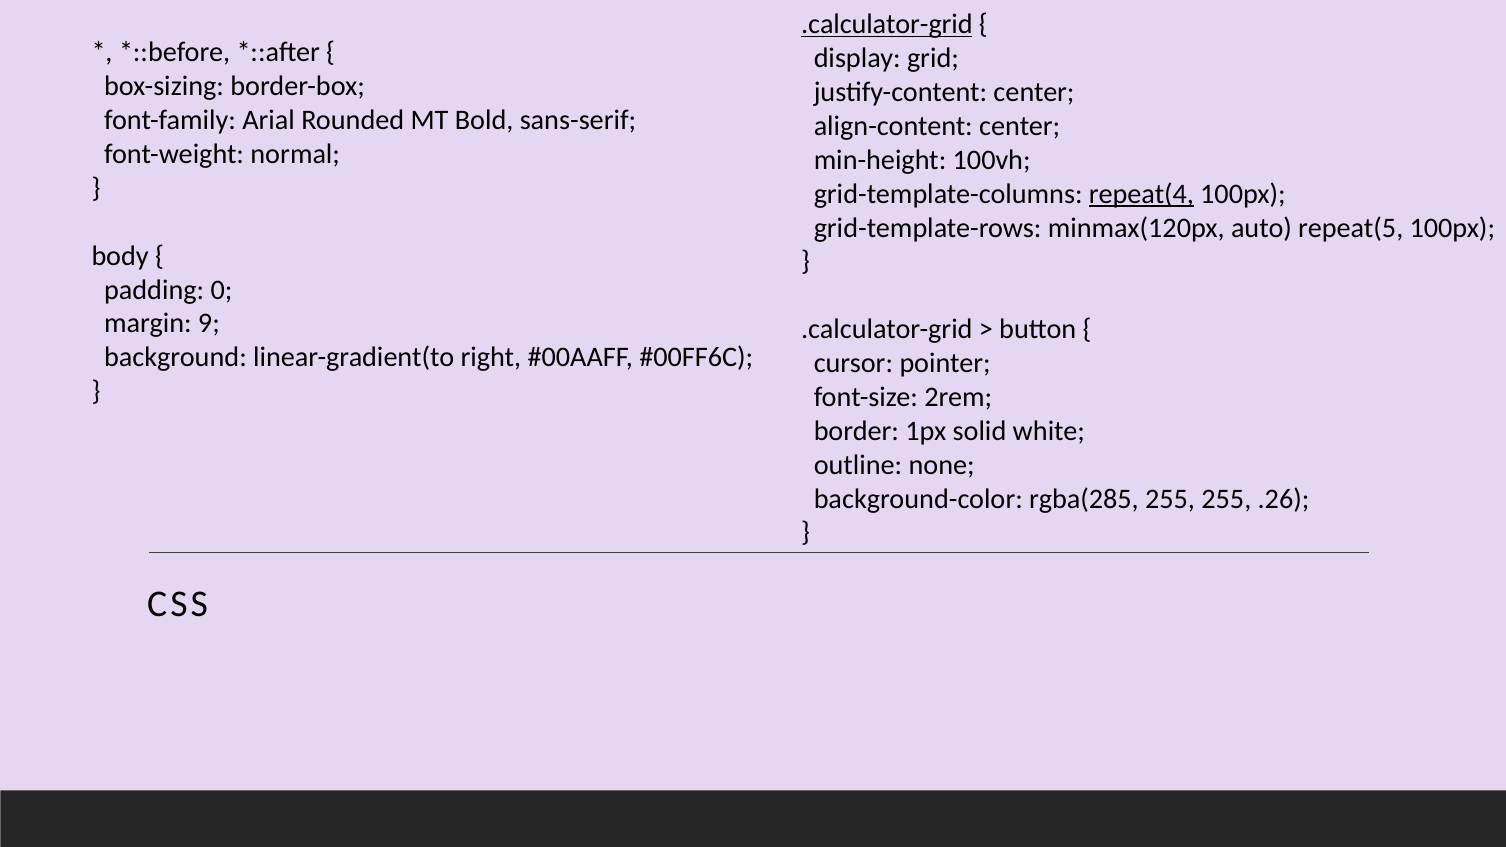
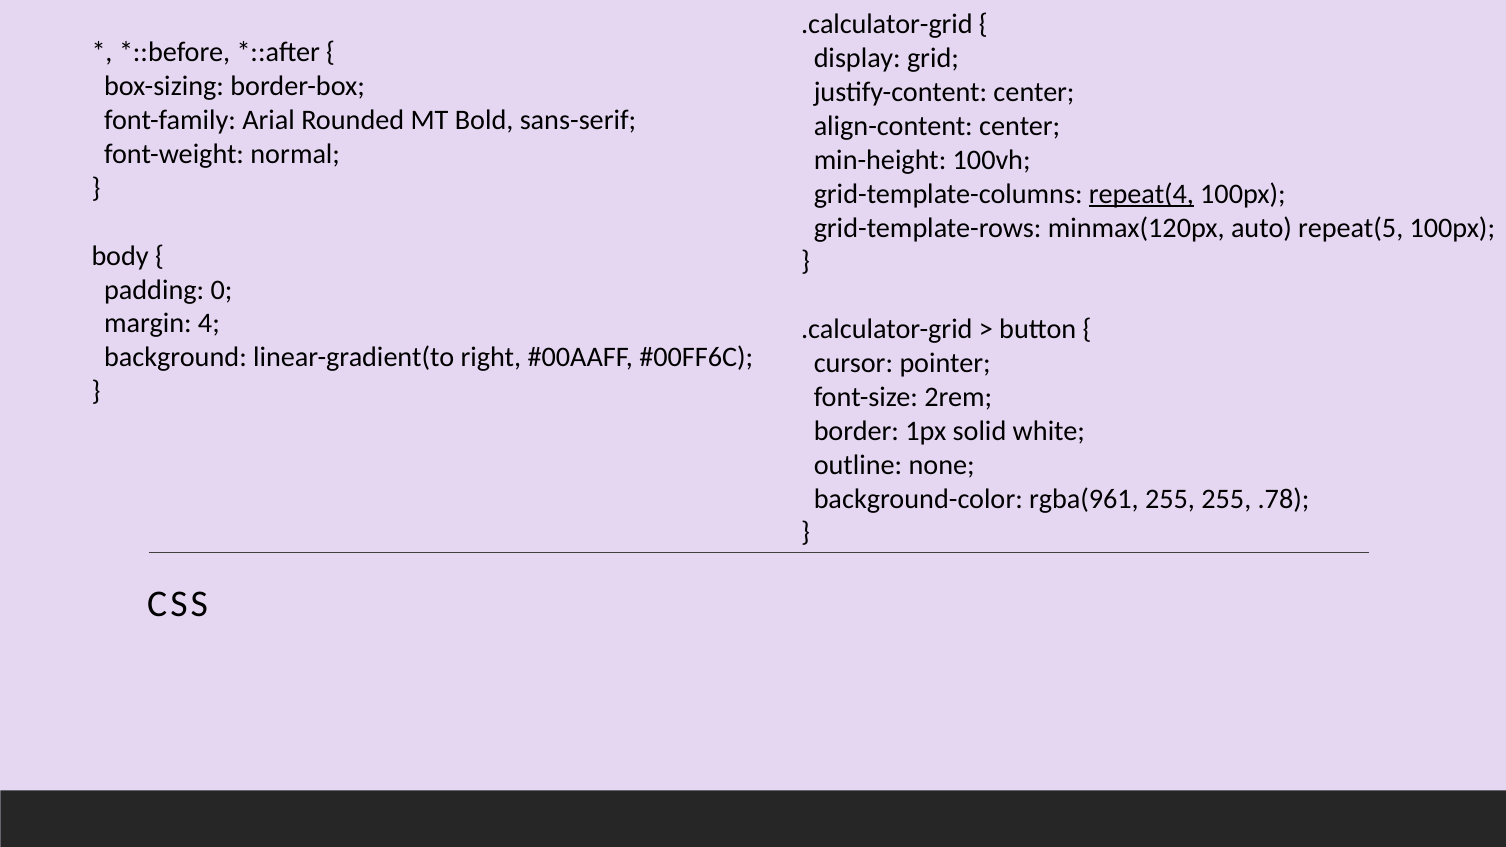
.calculator-grid underline: present -> none (887, 24)
9: 9 -> 4 (209, 324)
rgba(285: rgba(285 -> rgba(961 (1084, 499)
.26: .26 -> .78 (1283, 499)
